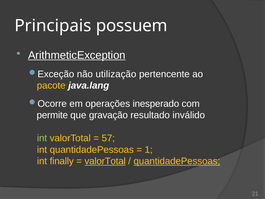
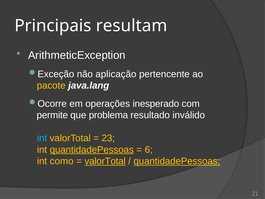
possuem: possuem -> resultam (132, 26)
ArithmeticException underline: present -> none (77, 55)
utilização: utilização -> aplicação (116, 74)
gravação: gravação -> problema (108, 115)
int colour: light green -> light blue (42, 138)
57: 57 -> 23 (108, 138)
quantidadePessoas underline: none -> present (92, 149)
1: 1 -> 6 (149, 149)
finally: finally -> como (62, 161)
